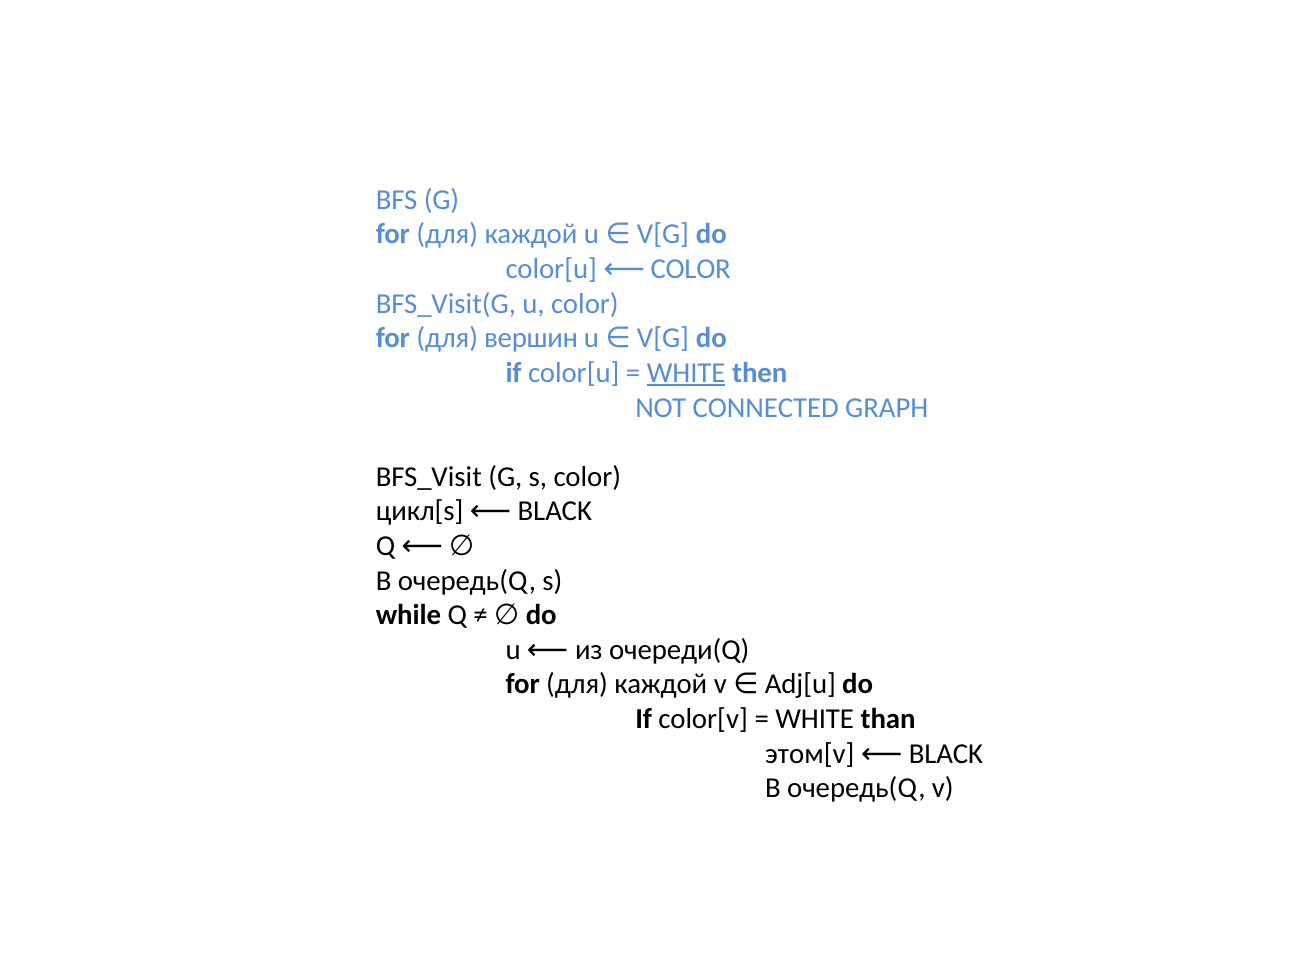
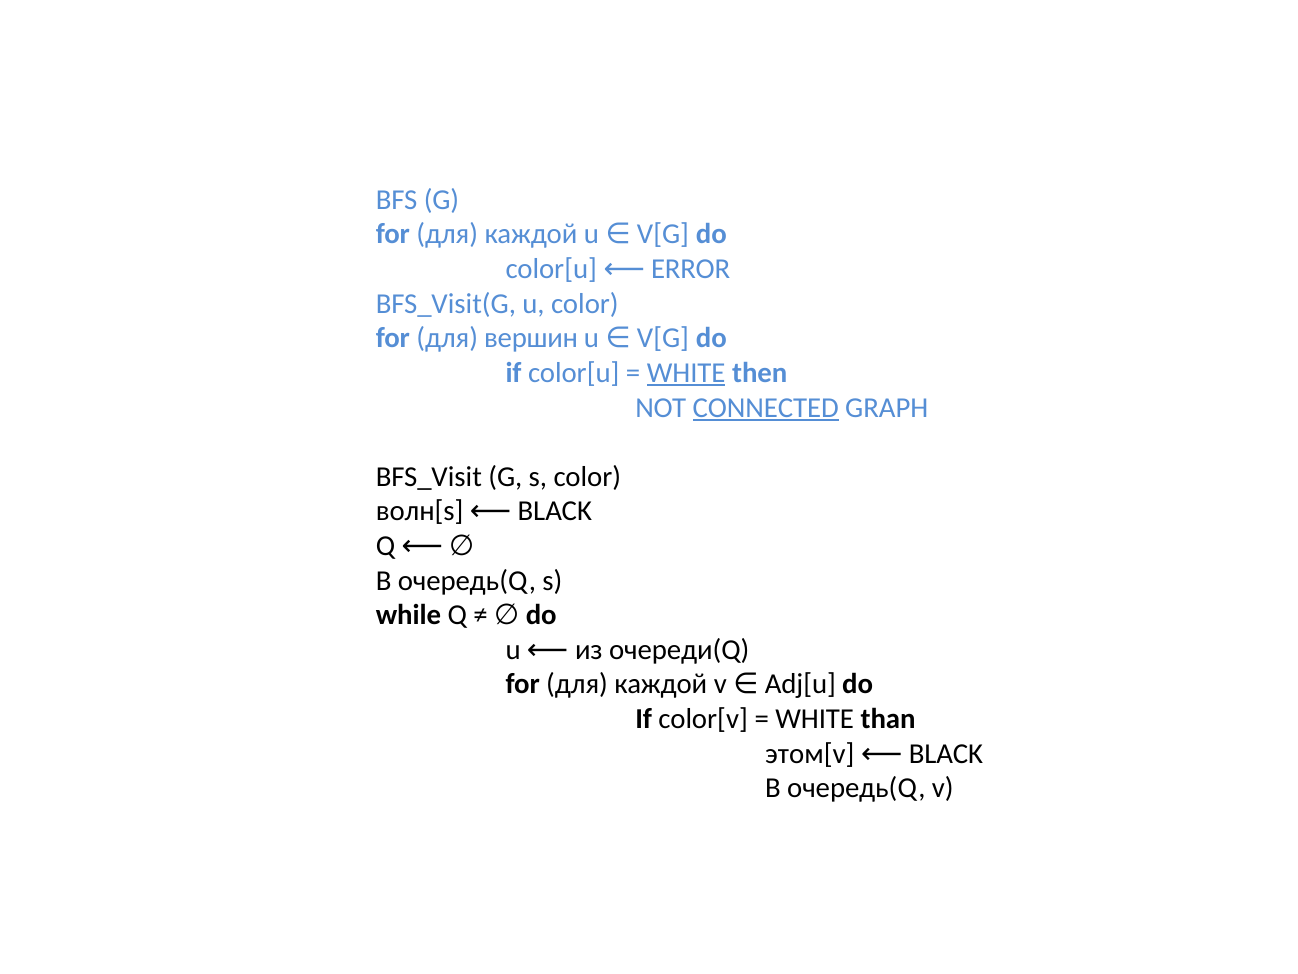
color[u COLOR: COLOR -> ERROR (691, 269)
CONNECTED underline: none -> present (766, 407)
цикл[s: цикл[s -> волн[s (420, 511)
